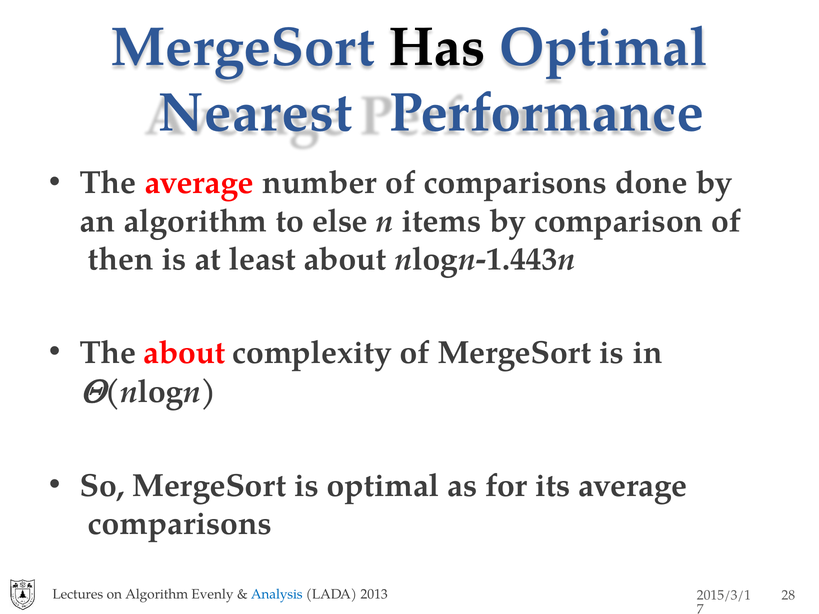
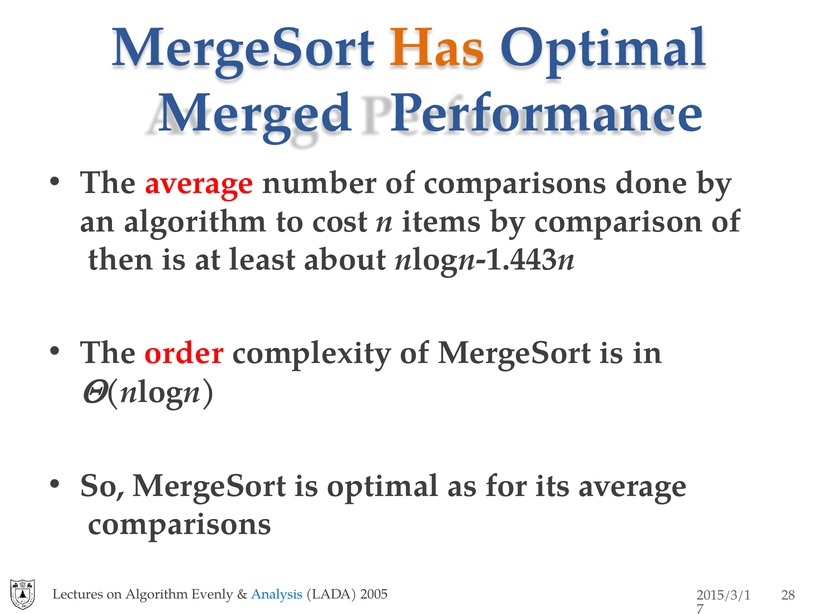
Has colour: black -> orange (437, 47)
Nearest: Nearest -> Merged (255, 113)
else: else -> cost (340, 221)
The about: about -> order (184, 353)
2013: 2013 -> 2005 (374, 594)
